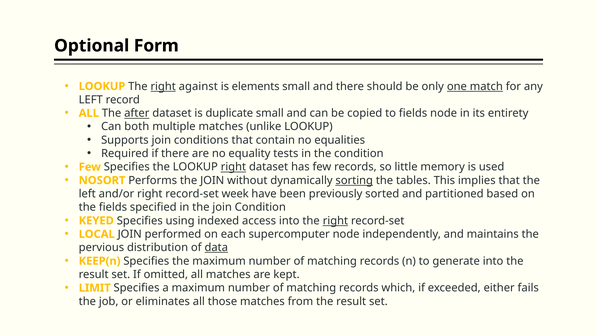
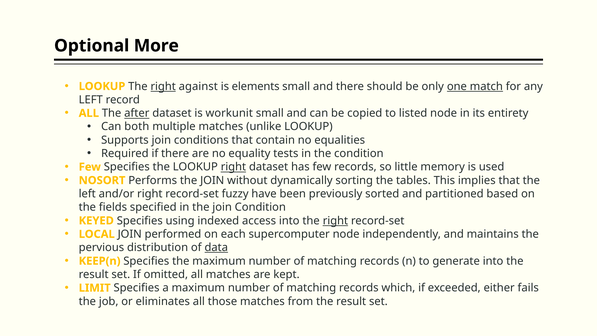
Form: Form -> More (156, 46)
duplicate: duplicate -> workunit (229, 113)
to fields: fields -> listed (413, 113)
sorting underline: present -> none (354, 180)
week: week -> fuzzy (235, 194)
